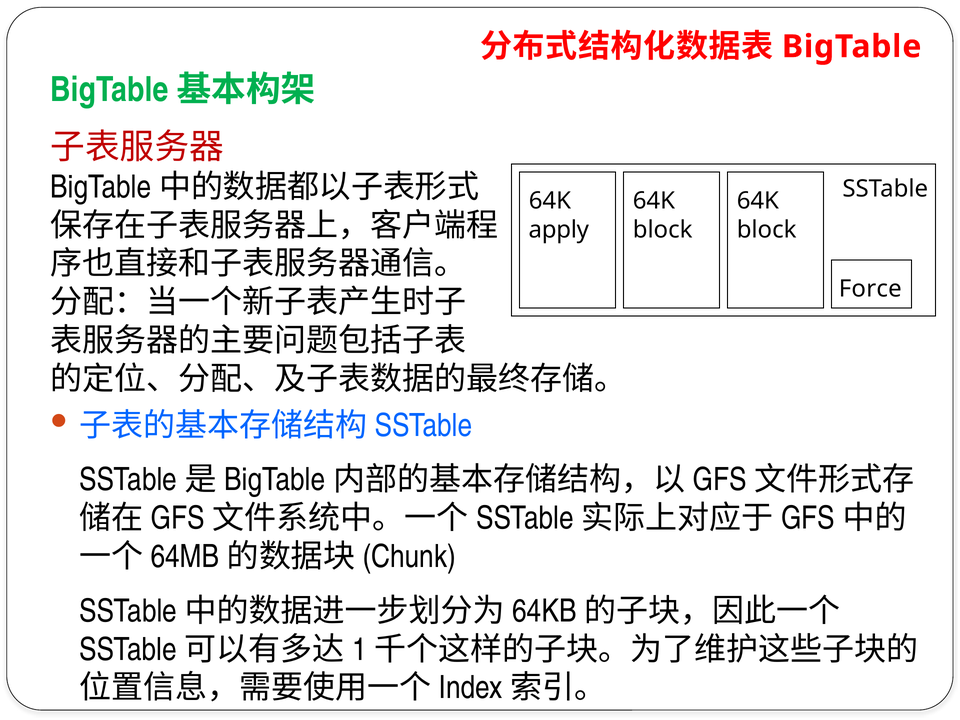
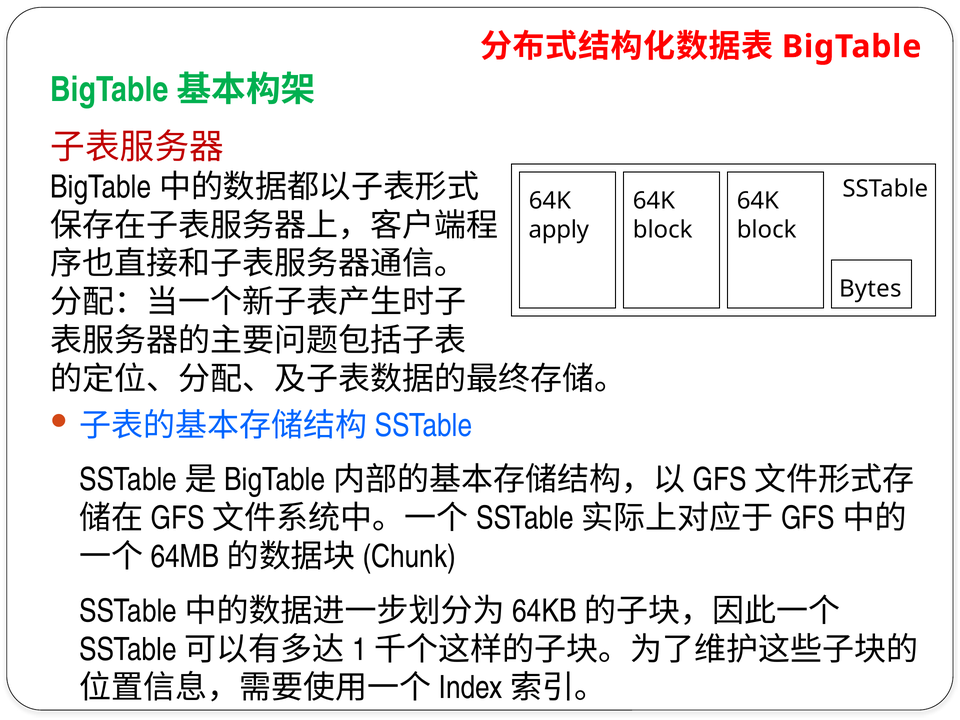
Force: Force -> Bytes (870, 289)
